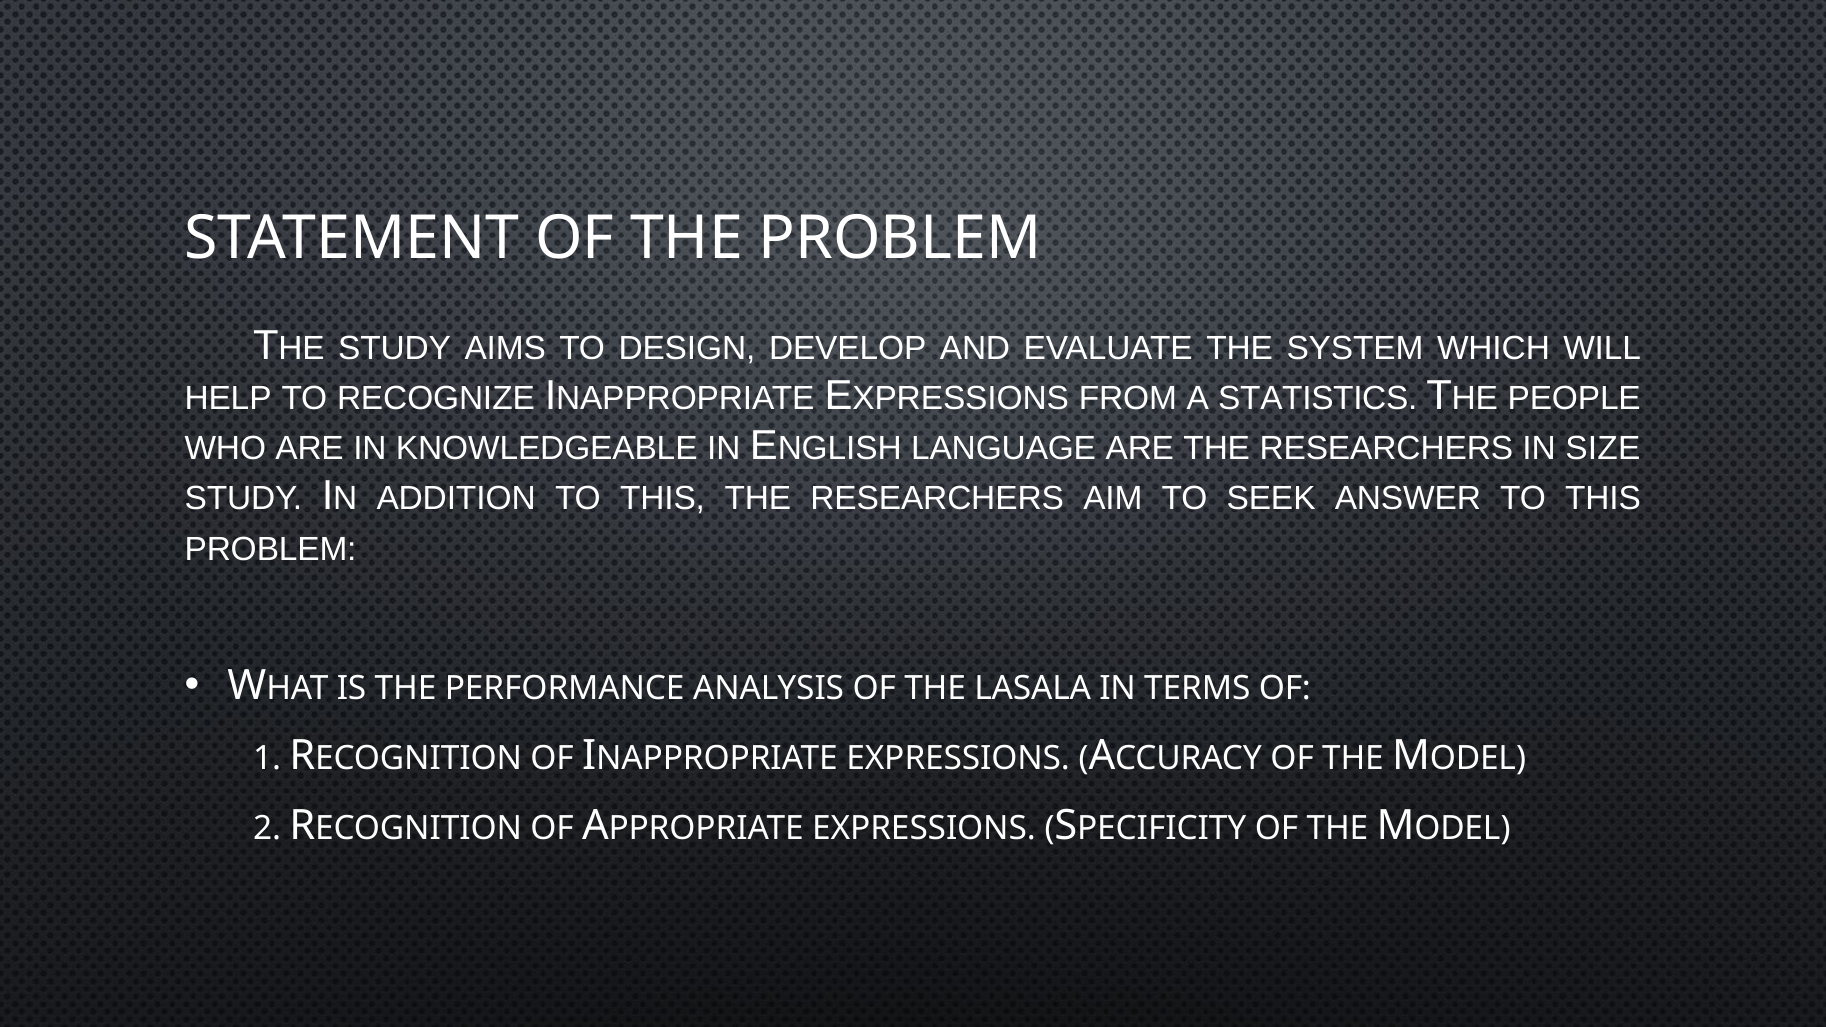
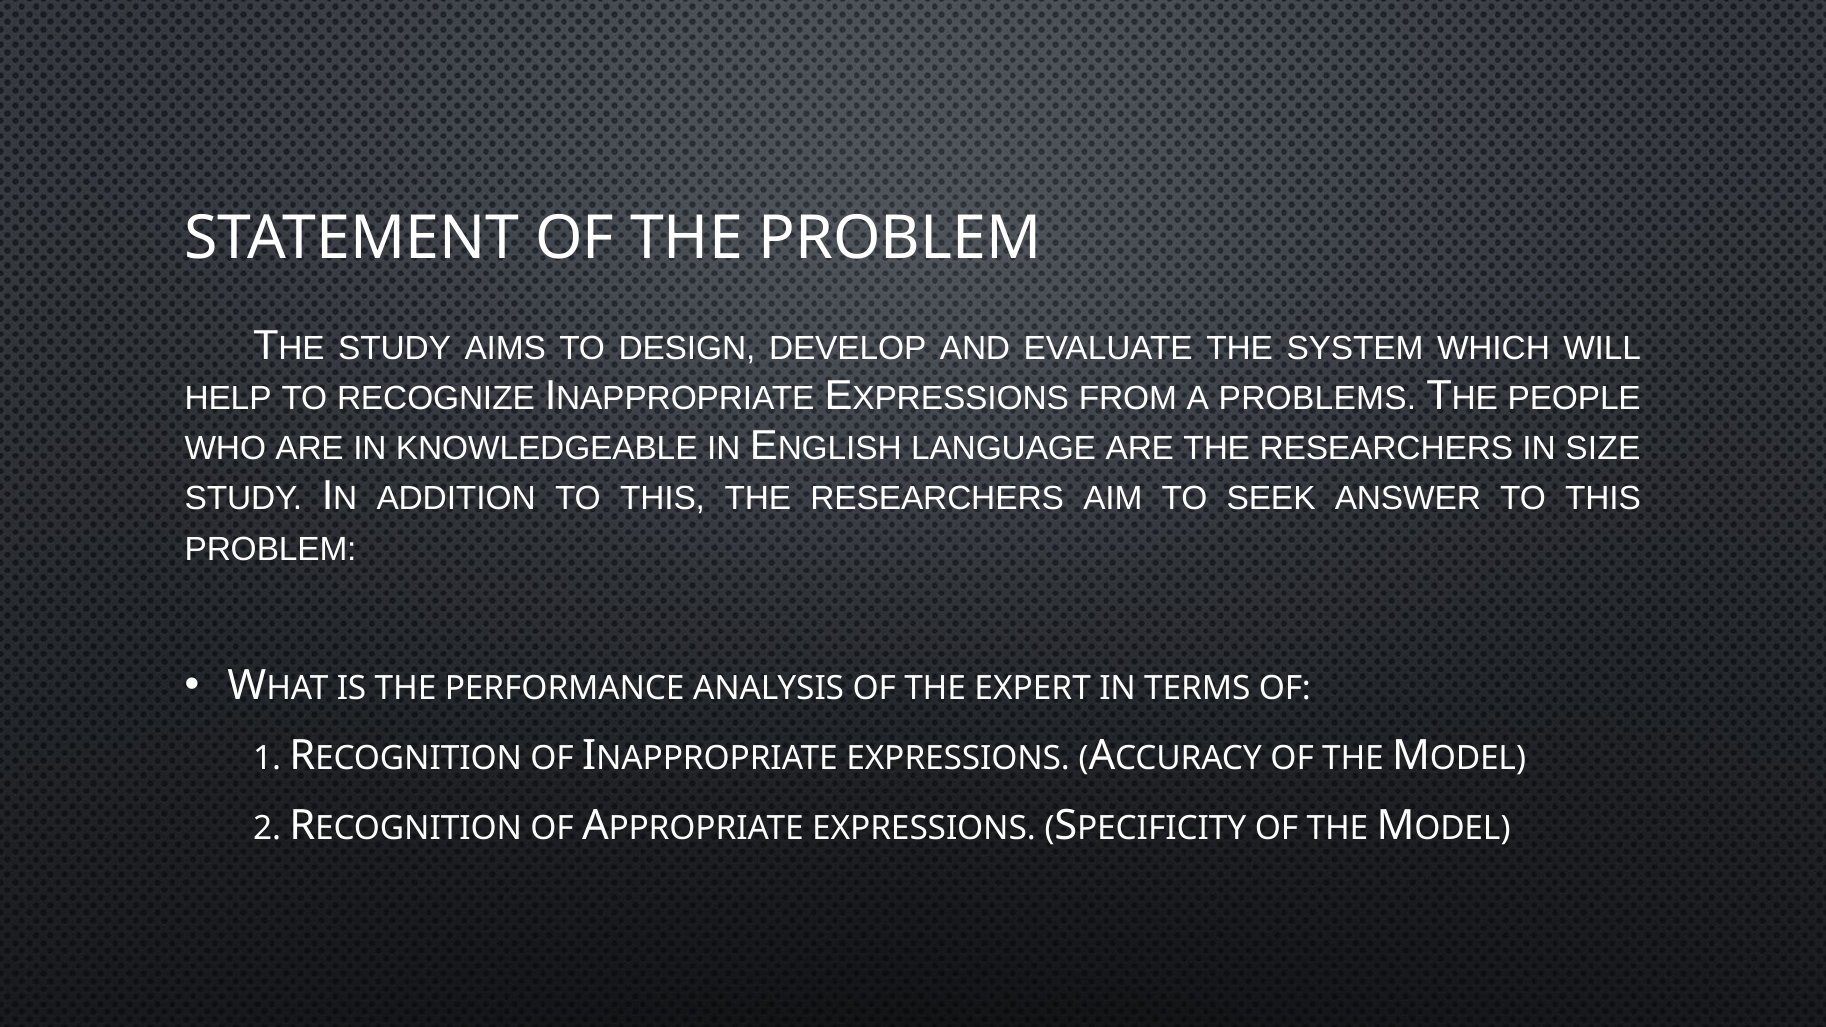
STATISTICS: STATISTICS -> PROBLEMS (1317, 398)
LASALA: LASALA -> EXPERT (1033, 689)
